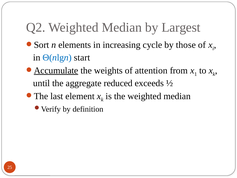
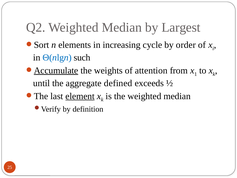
those: those -> order (186, 45)
start: start -> such (82, 57)
reduced: reduced -> defined (118, 83)
element underline: none -> present (80, 96)
